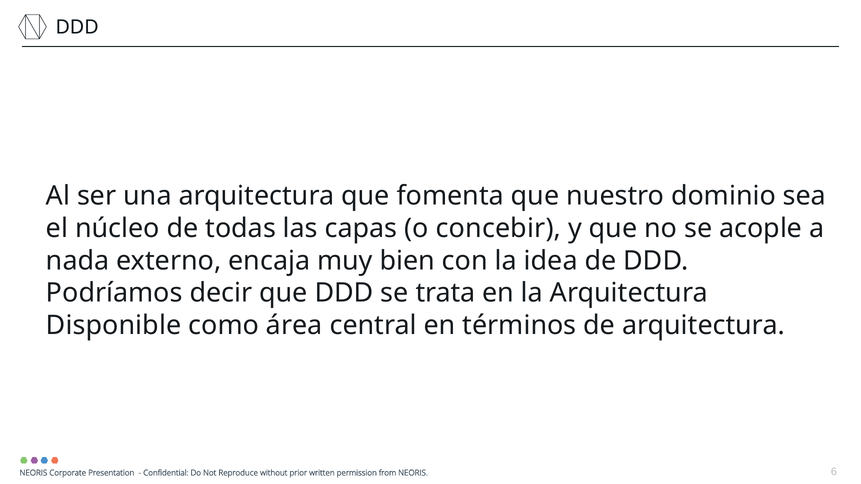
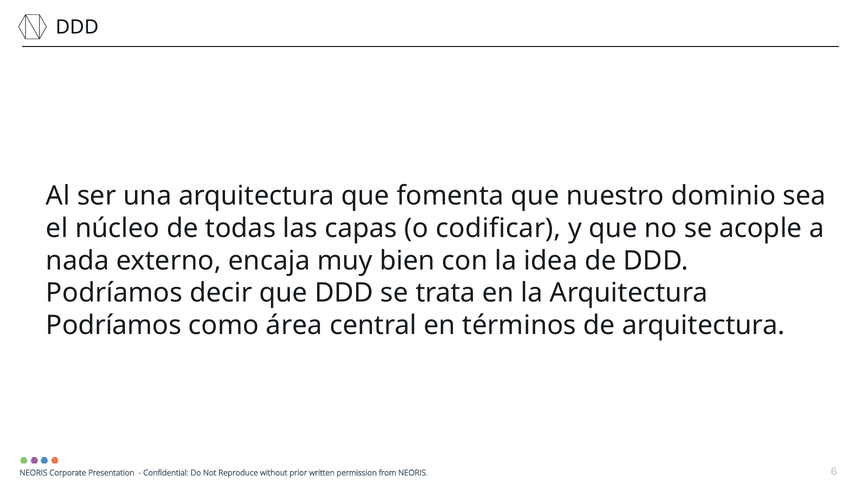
concebir: concebir -> codificar (498, 229)
Disponible: Disponible -> Podríamos (114, 325)
